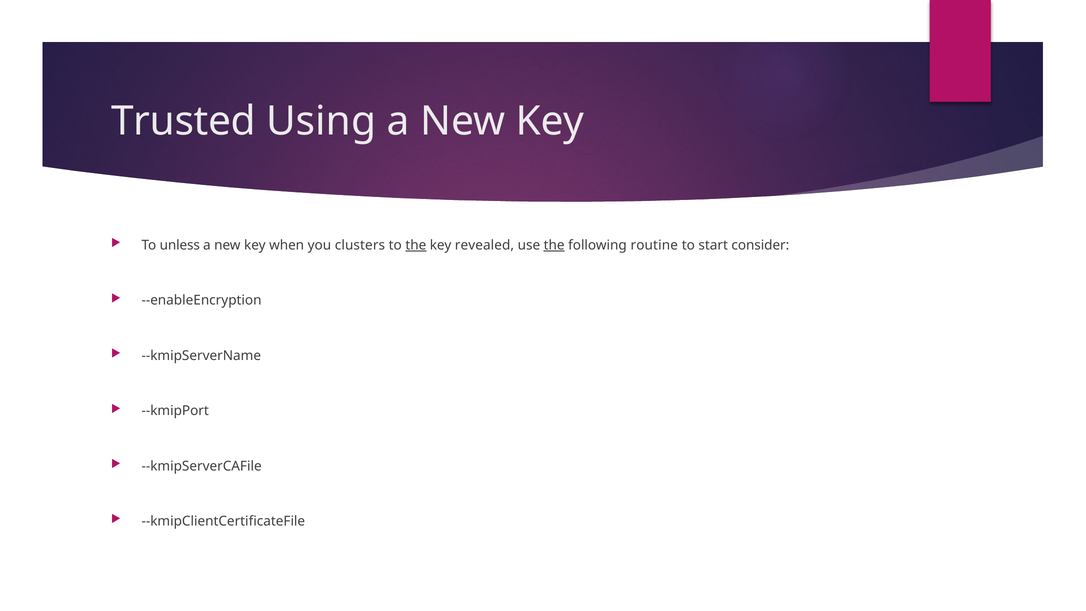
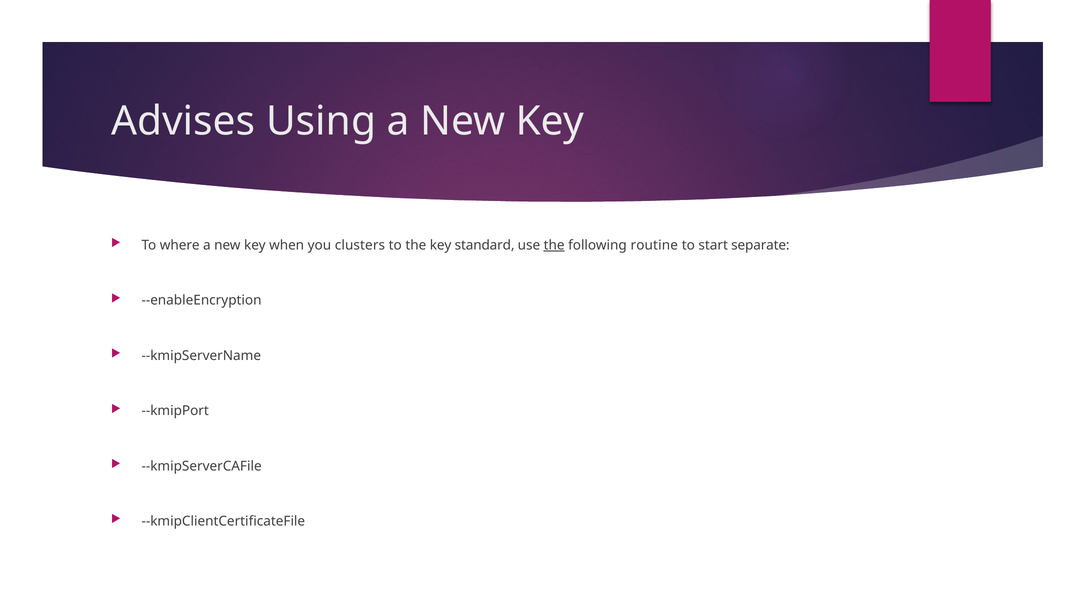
Trusted: Trusted -> Advises (183, 121)
unless: unless -> where (180, 245)
the underline: present -> none (416, 245)
revealed: revealed -> standard (485, 245)
consider: consider -> separate (760, 245)
